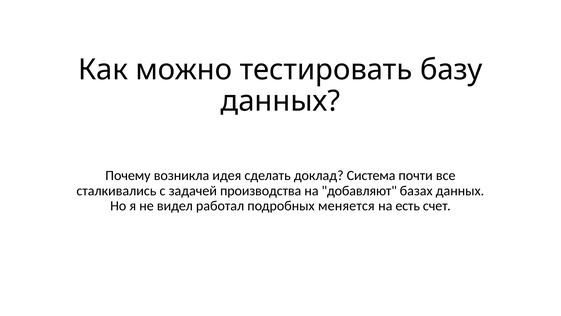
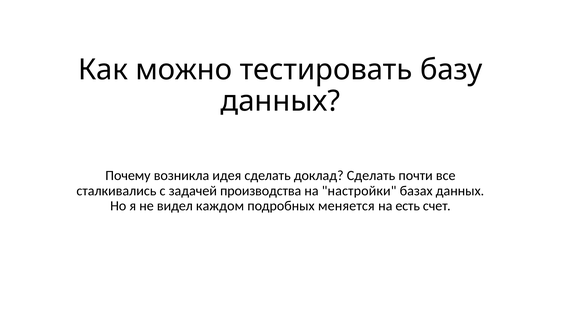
доклад Система: Система -> Сделать (371, 175)
добавляют: добавляют -> настройки (359, 190)
работал: работал -> каждом (220, 206)
